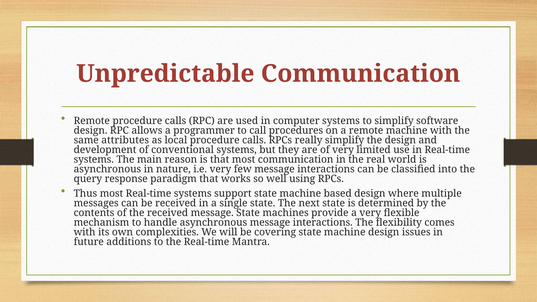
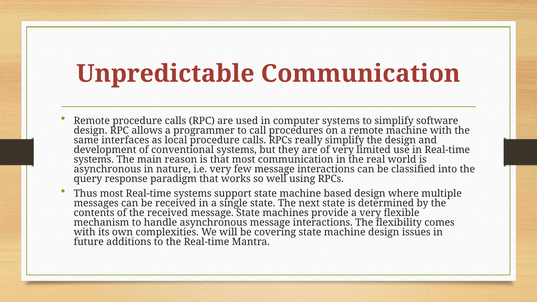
attributes: attributes -> interfaces (125, 140)
